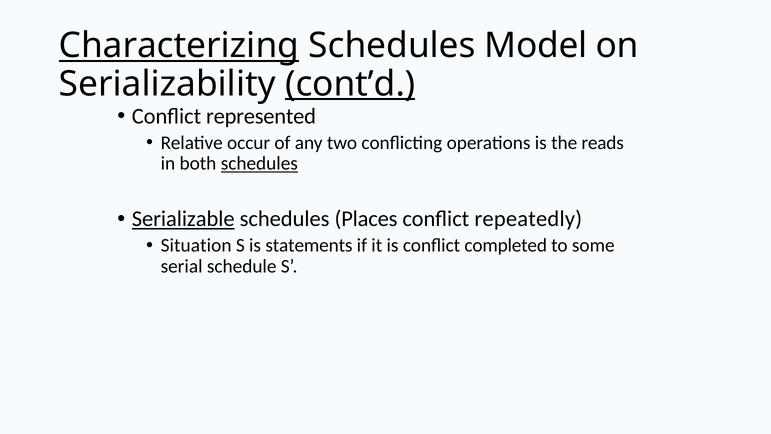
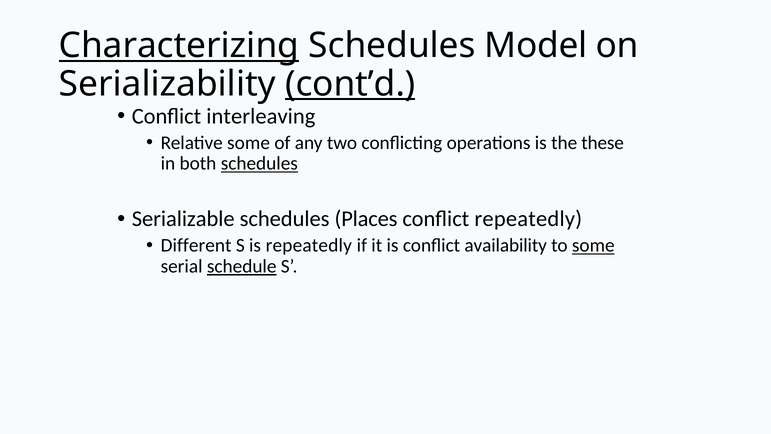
represented: represented -> interleaving (261, 116)
Relative occur: occur -> some (249, 143)
reads: reads -> these (603, 143)
Serializable underline: present -> none (183, 219)
Situation: Situation -> Different (196, 245)
is statements: statements -> repeatedly (309, 245)
completed: completed -> availability (506, 245)
some underline: none -> present (593, 245)
schedule underline: none -> present (242, 266)
